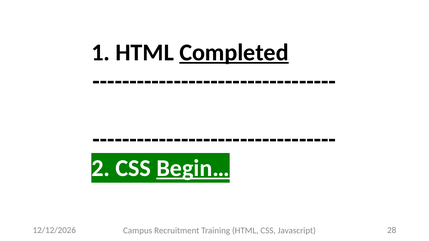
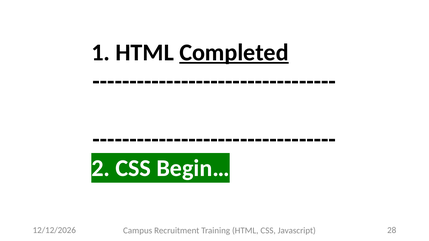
Begin… underline: present -> none (193, 168)
